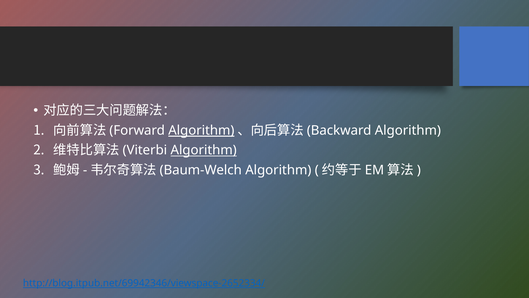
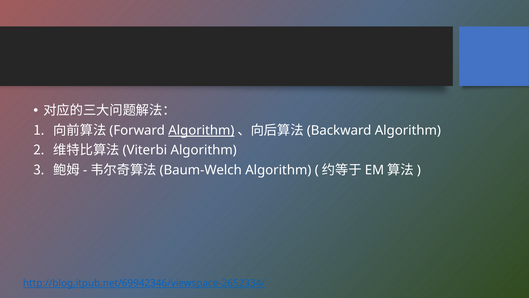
Algorithm underline: present -> none (204, 150)
